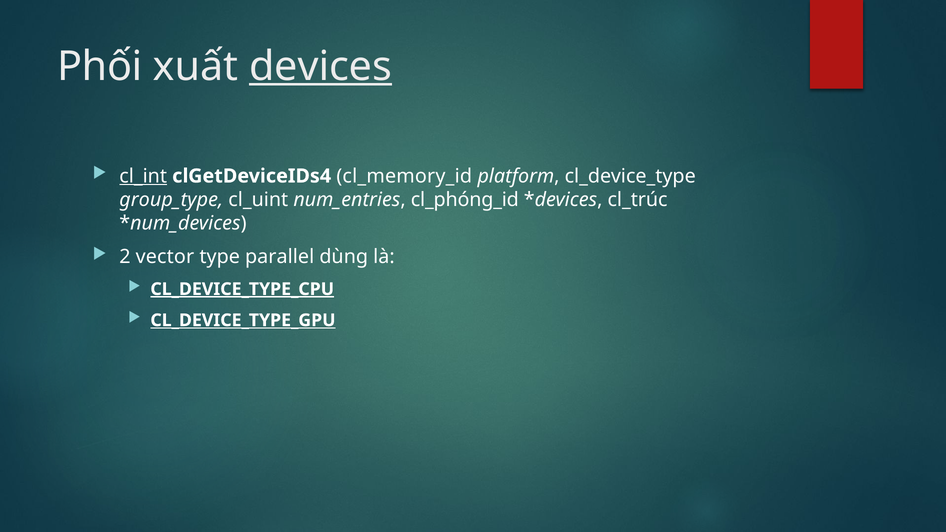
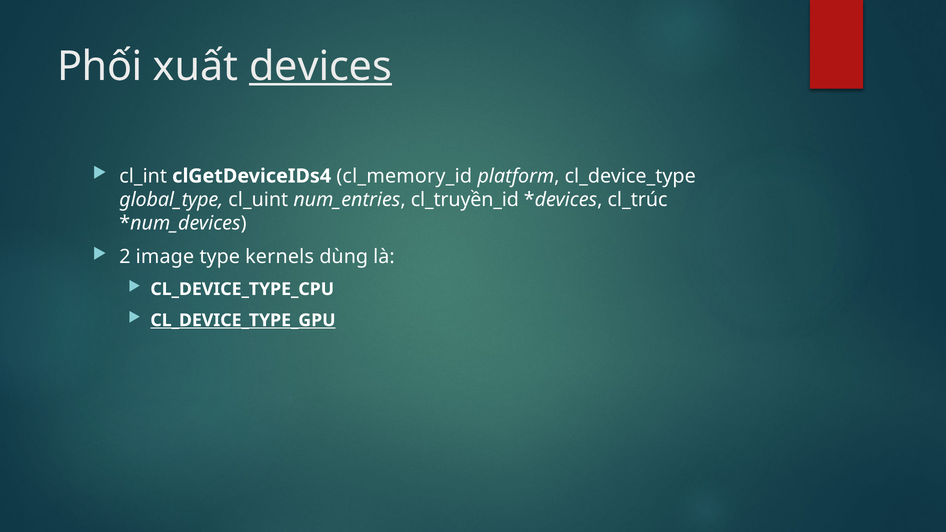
cl_int underline: present -> none (143, 176)
group_type: group_type -> global_type (171, 200)
cl_phóng_id: cl_phóng_id -> cl_truyền_id (465, 200)
vector: vector -> image (165, 257)
parallel: parallel -> kernels (280, 257)
CL_DEVICE_TYPE_CPU underline: present -> none (242, 289)
